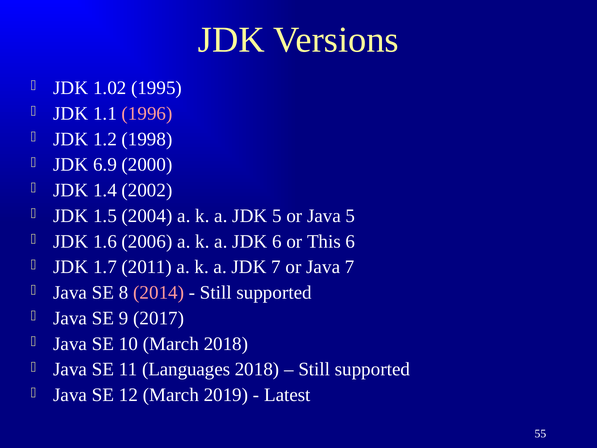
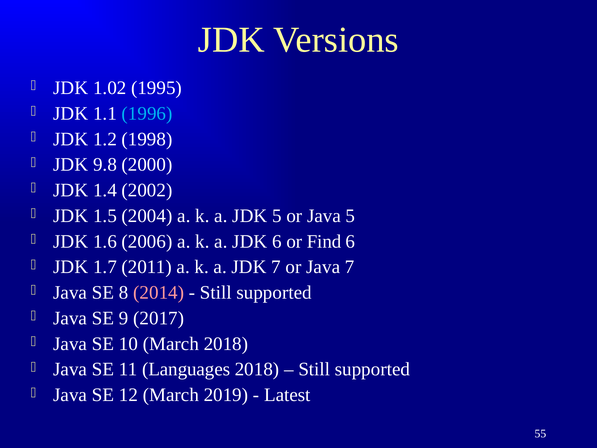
1996 colour: pink -> light blue (147, 113)
6.9: 6.9 -> 9.8 (105, 165)
This: This -> Find (324, 241)
